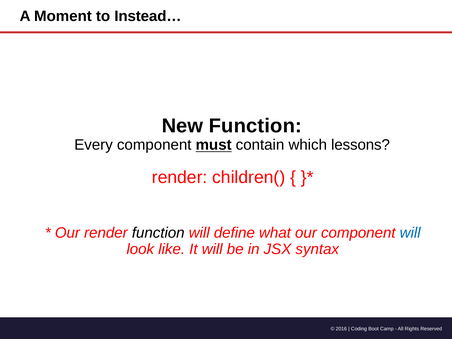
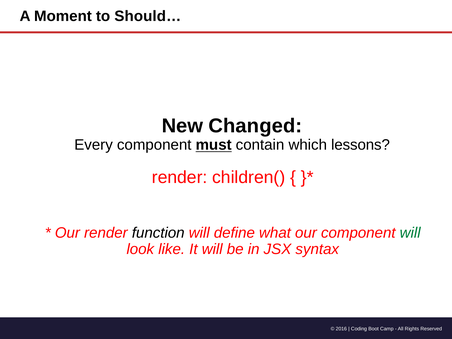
Instead…: Instead… -> Should… (148, 16)
New Function: Function -> Changed (255, 126)
will colour: blue -> green (410, 233)
